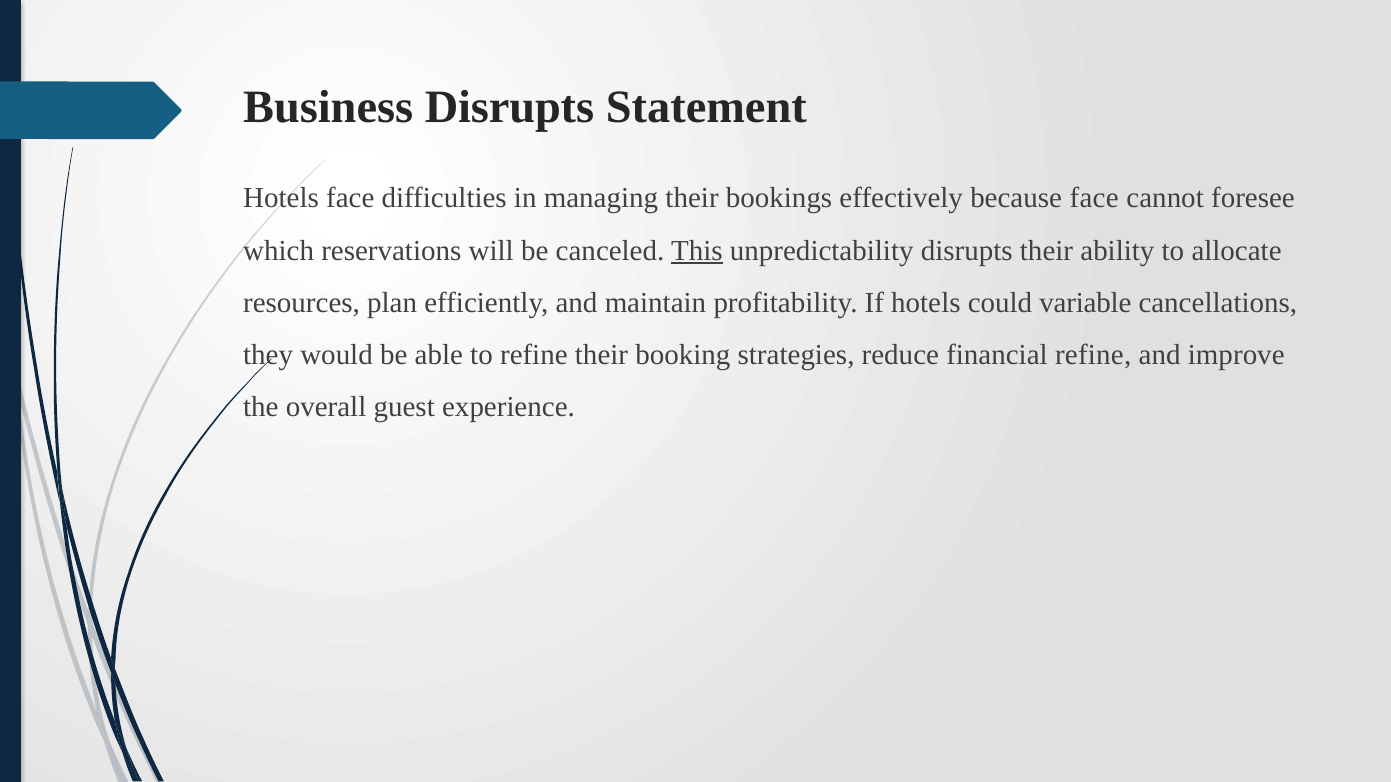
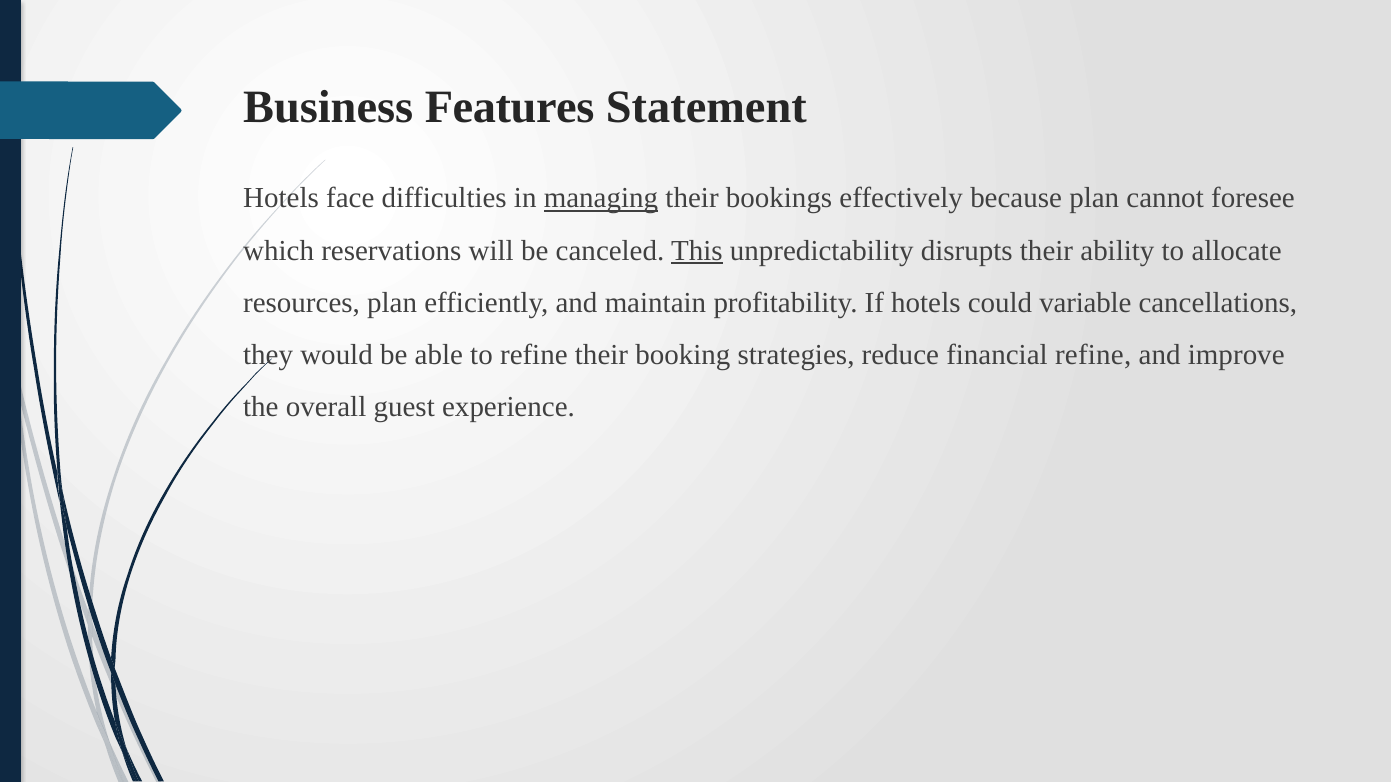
Business Disrupts: Disrupts -> Features (510, 108)
managing underline: none -> present (601, 198)
because face: face -> plan (1094, 198)
